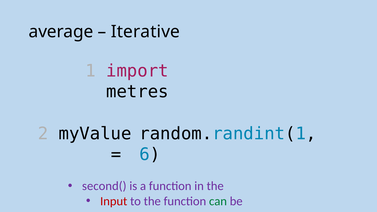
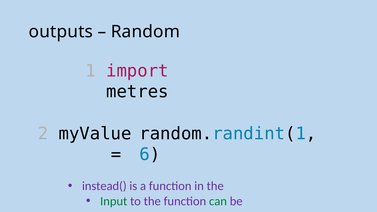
average: average -> outputs (61, 32)
Iterative: Iterative -> Random (145, 32)
second(: second( -> instead( (104, 186)
Input colour: red -> green (114, 201)
